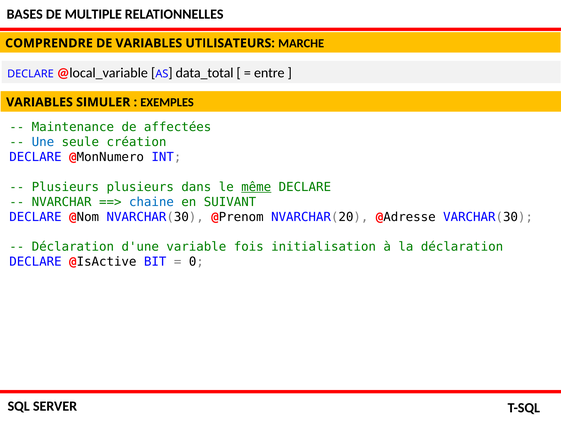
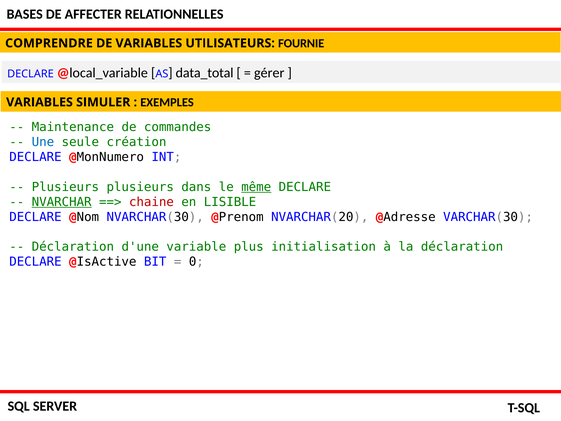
MULTIPLE: MULTIPLE -> AFFECTER (93, 14)
MARCHE: MARCHE -> FOURNIE (301, 43)
entre: entre -> gérer (269, 73)
affectées: affectées -> commandes (178, 127)
NVARCHAR underline: none -> present (62, 202)
chaine colour: blue -> red (151, 202)
SUIVANT: SUIVANT -> LISIBLE (230, 202)
fois: fois -> plus (249, 247)
